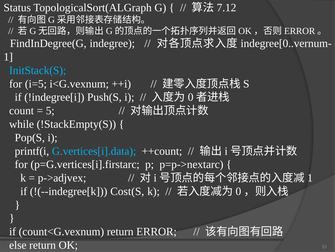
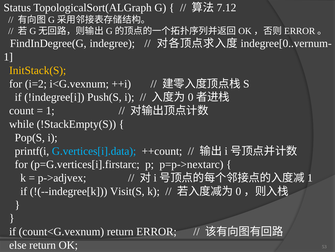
InitStack(S colour: light blue -> yellow (38, 70)
i=5: i=5 -> i=2 (36, 84)
5: 5 -> 1 (50, 110)
Cost(S: Cost(S -> Visit(S (127, 191)
